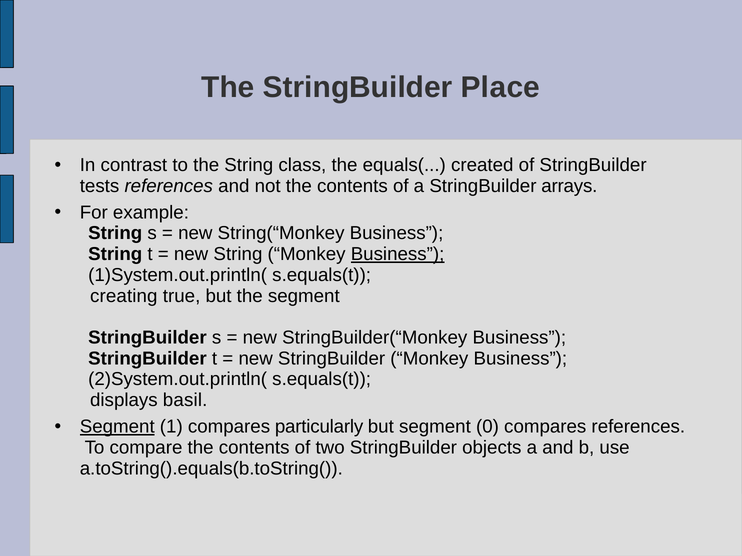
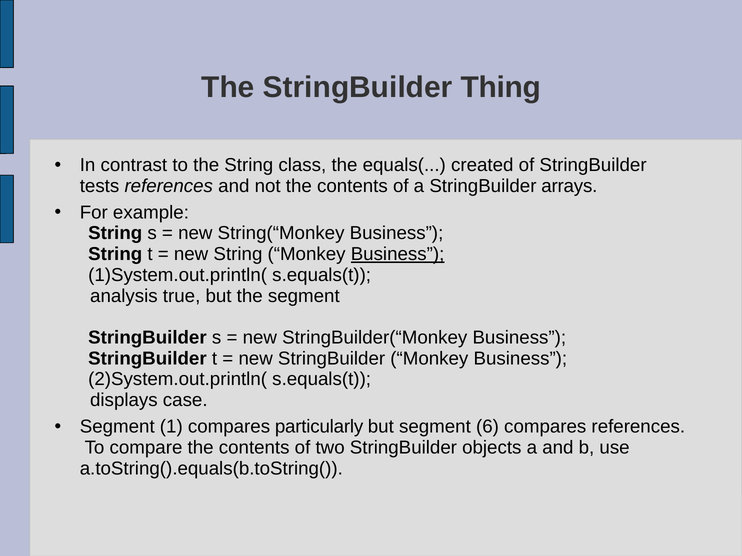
Place: Place -> Thing (501, 87)
creating: creating -> analysis (124, 296)
basil: basil -> case (185, 400)
Segment underline: present -> none (117, 427)
0: 0 -> 6 (487, 427)
